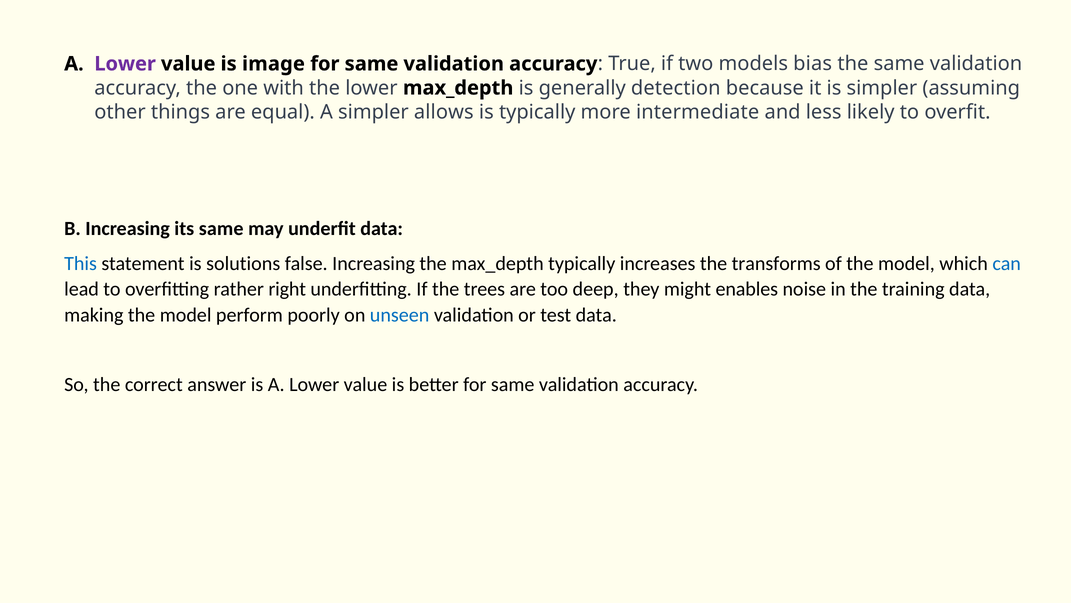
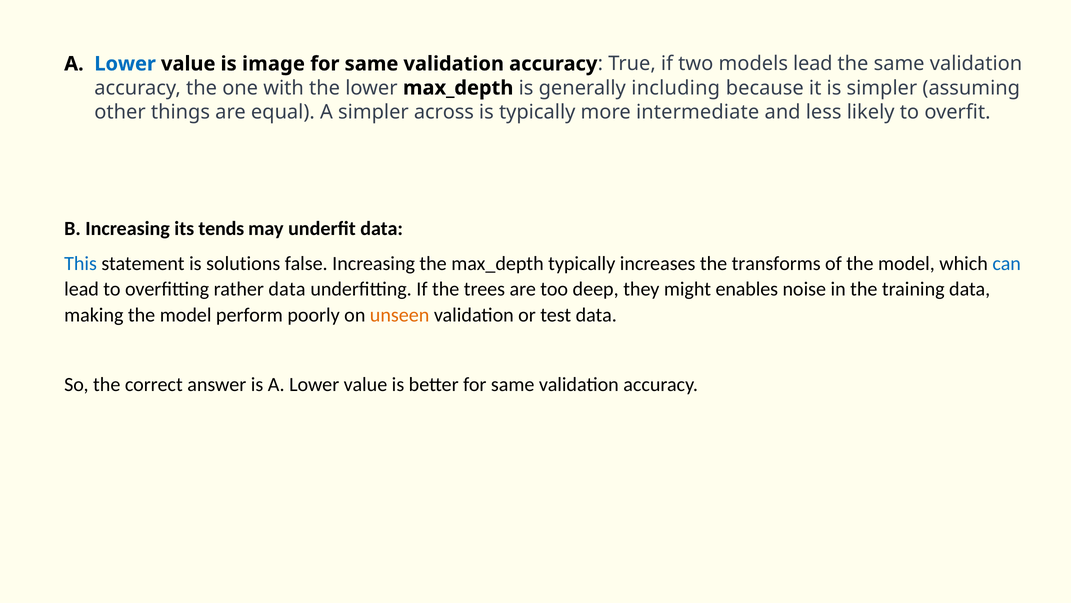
Lower colour: purple -> blue (125, 64)
models bias: bias -> lead (813, 64)
detection: detection -> including (676, 88)
allows: allows -> across (444, 112)
its same: same -> tends (221, 229)
rather right: right -> data (287, 289)
unseen colour: blue -> orange (400, 315)
